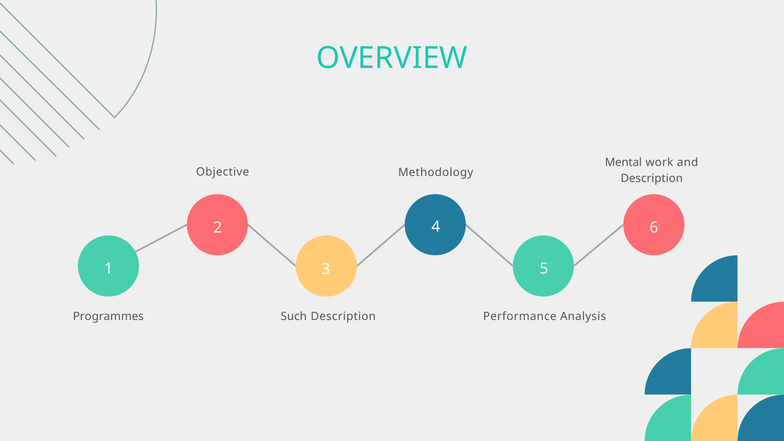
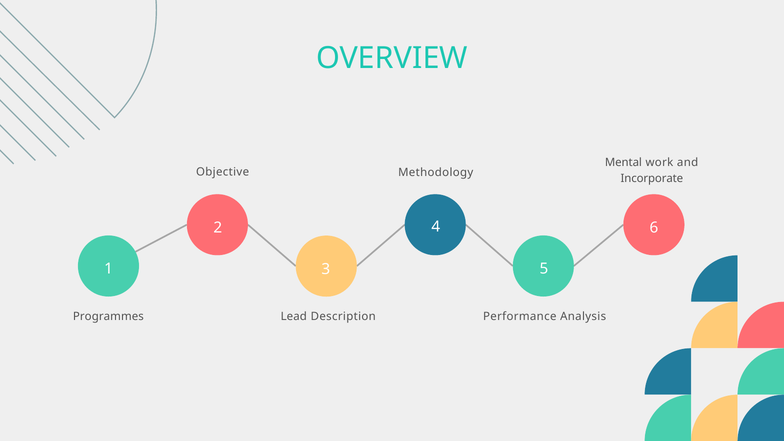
Description: Description -> Incorporate (652, 179)
Such: Such -> Lead (294, 316)
